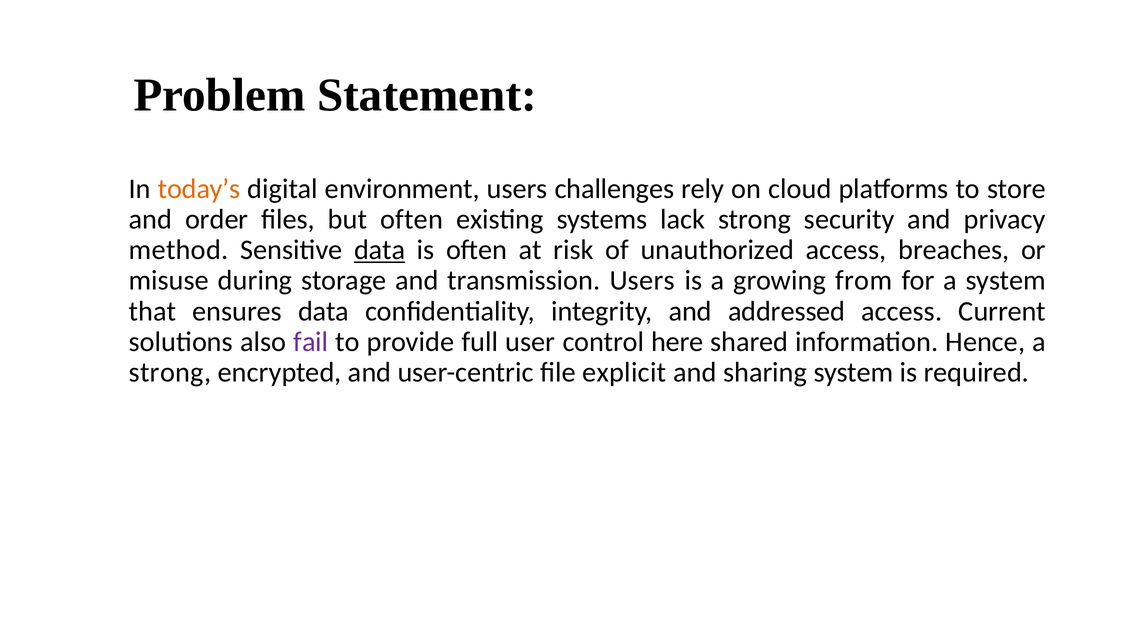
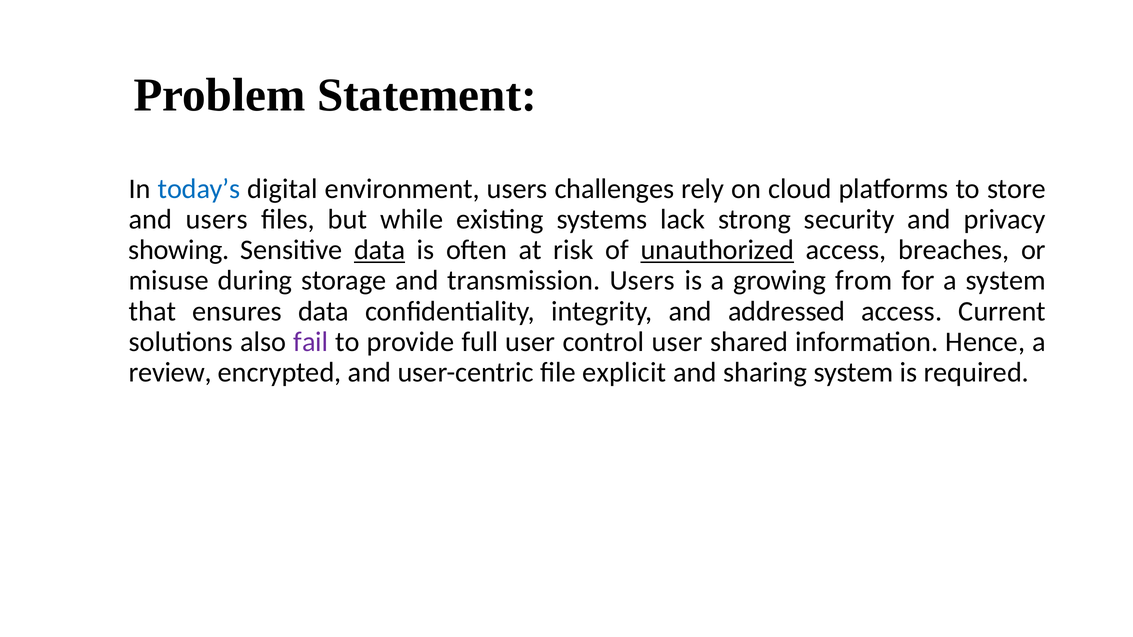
today’s colour: orange -> blue (199, 189)
and order: order -> users (217, 220)
but often: often -> while (412, 220)
method: method -> showing (179, 250)
unauthorized underline: none -> present (717, 250)
control here: here -> user (677, 342)
strong: strong -> review (170, 372)
